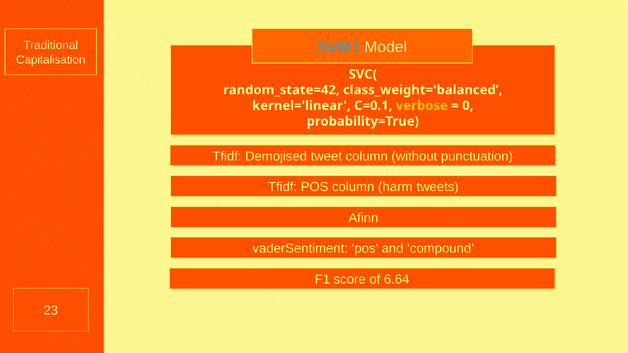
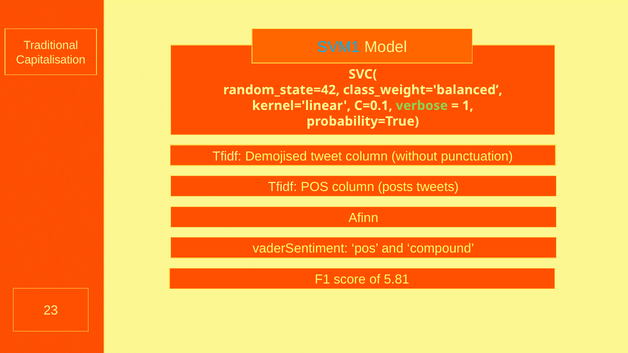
verbose colour: yellow -> light green (422, 106)
0: 0 -> 1 (468, 106)
harm: harm -> posts (395, 187)
6.64: 6.64 -> 5.81 (397, 280)
